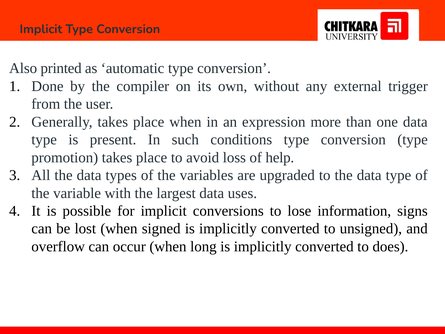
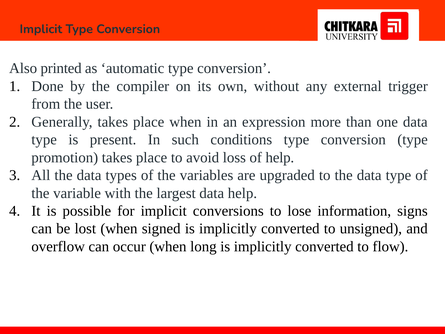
data uses: uses -> help (242, 193)
does: does -> flow (390, 246)
